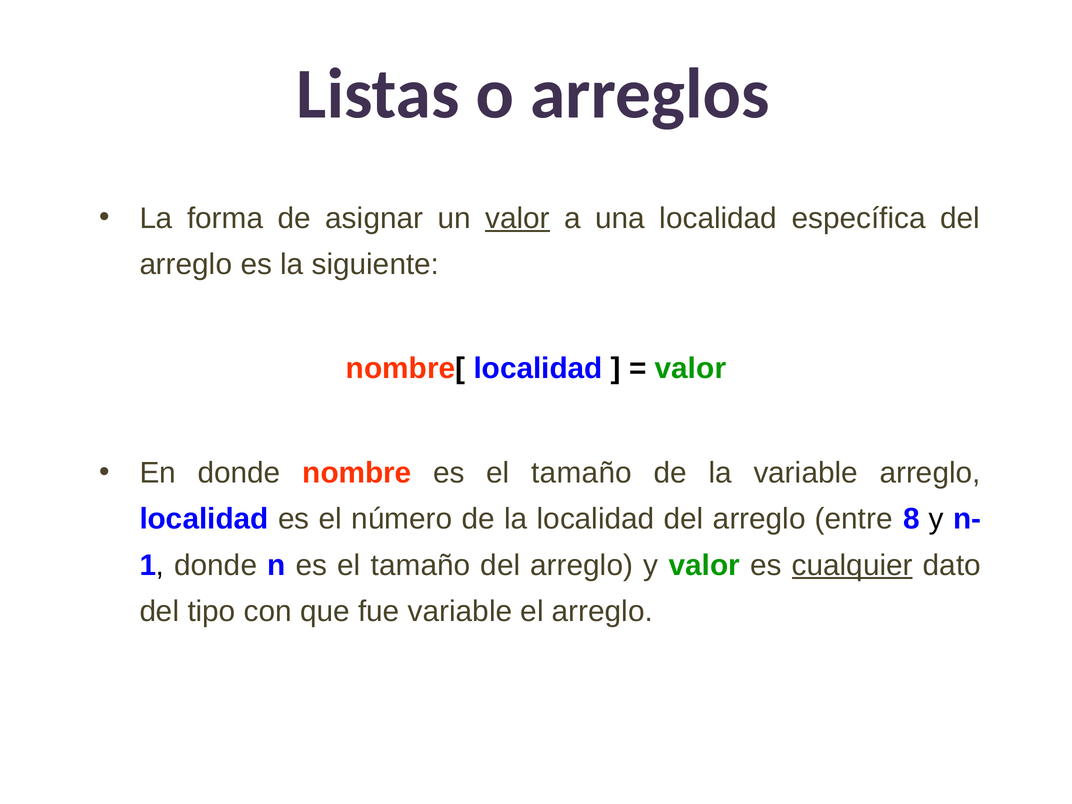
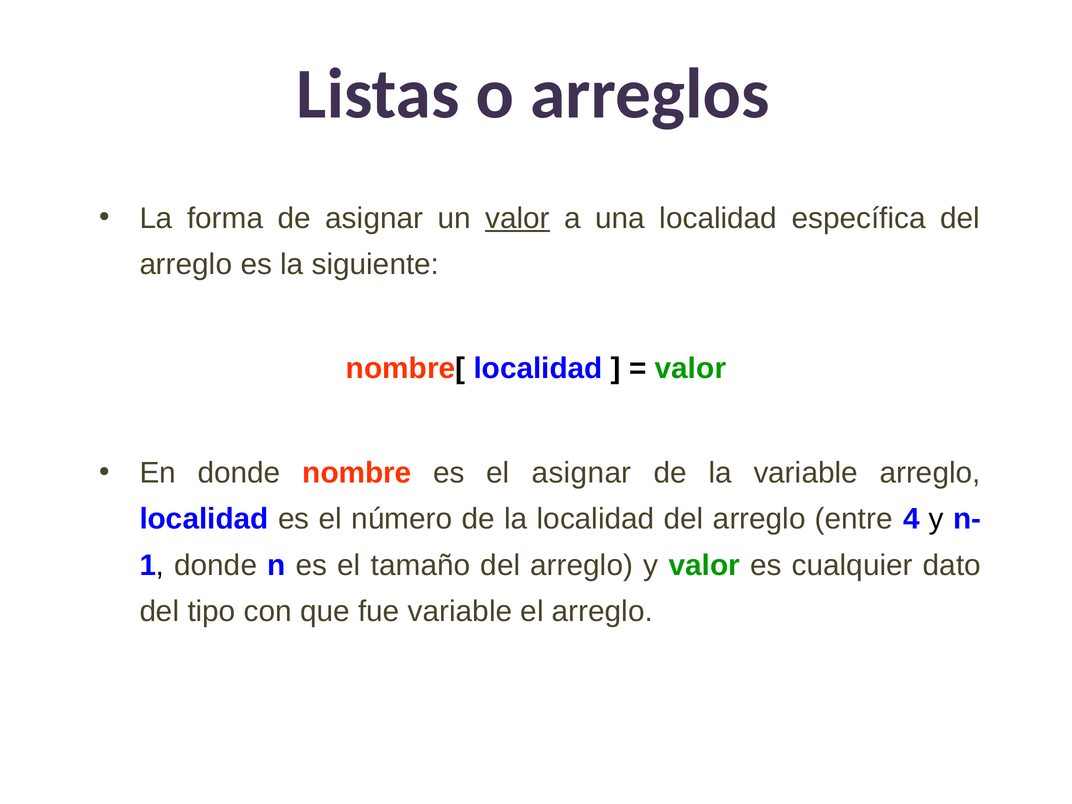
nombre es el tamaño: tamaño -> asignar (582, 473)
8: 8 -> 4 (911, 519)
cualquier underline: present -> none (852, 565)
